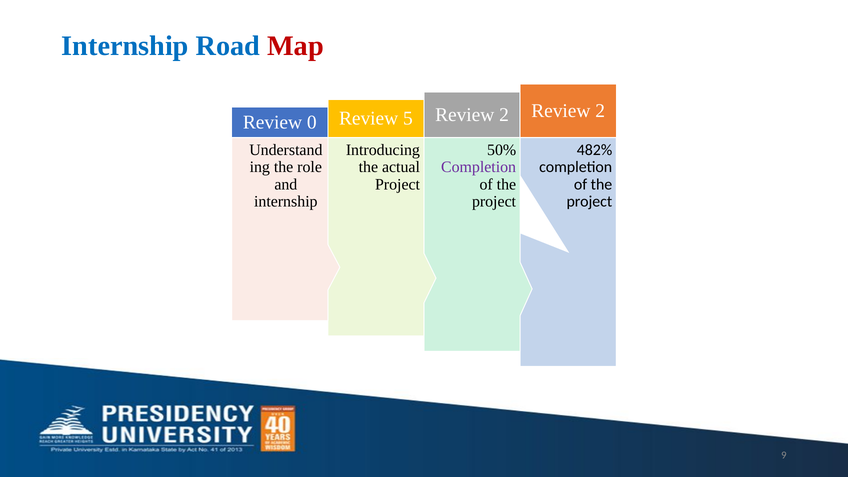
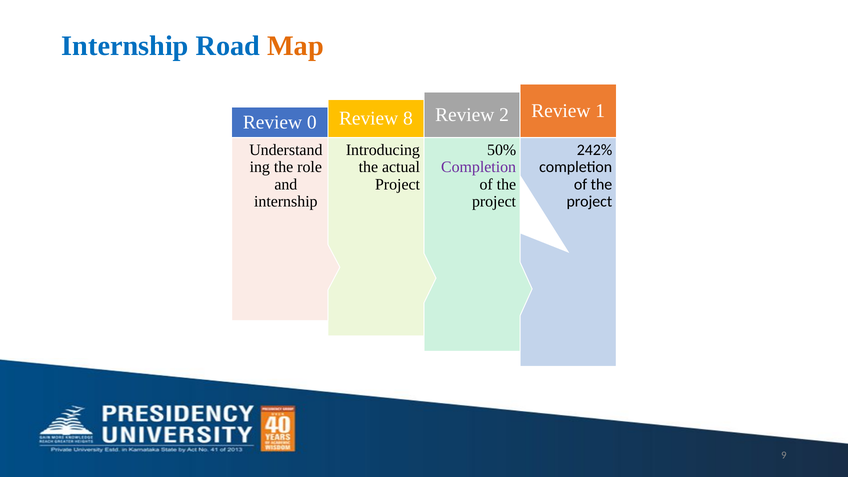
Map colour: red -> orange (295, 46)
2: 2 -> 1 (600, 111)
5: 5 -> 8 (408, 118)
482%: 482% -> 242% (594, 150)
